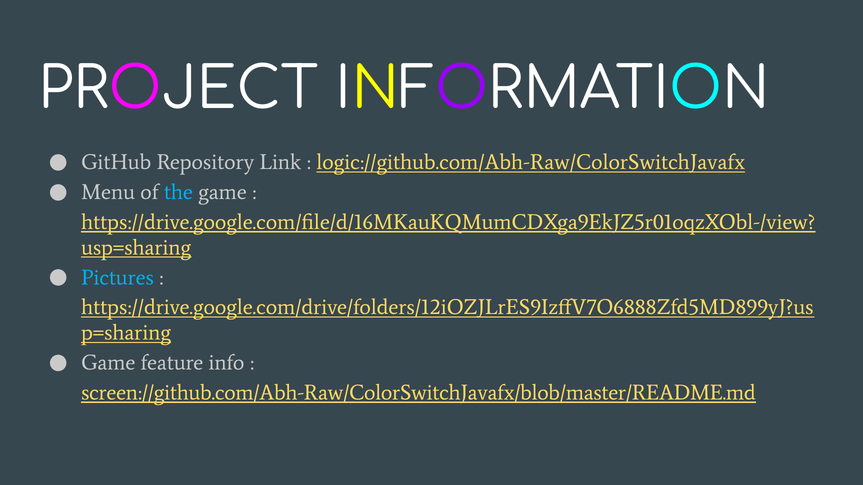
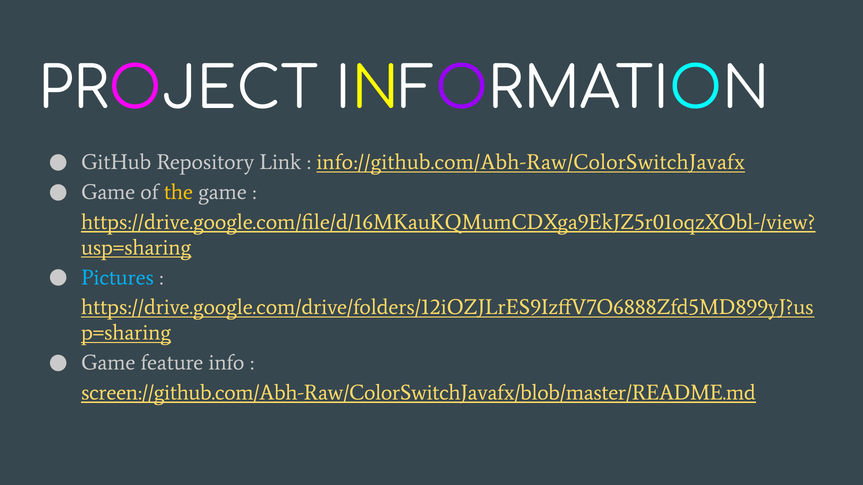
logic://github.com/Abh-Raw/ColorSwitchJavafx: logic://github.com/Abh-Raw/ColorSwitchJavafx -> info://github.com/Abh-Raw/ColorSwitchJavafx (531, 162)
Menu: Menu -> Game (108, 192)
the colour: light blue -> yellow (178, 192)
